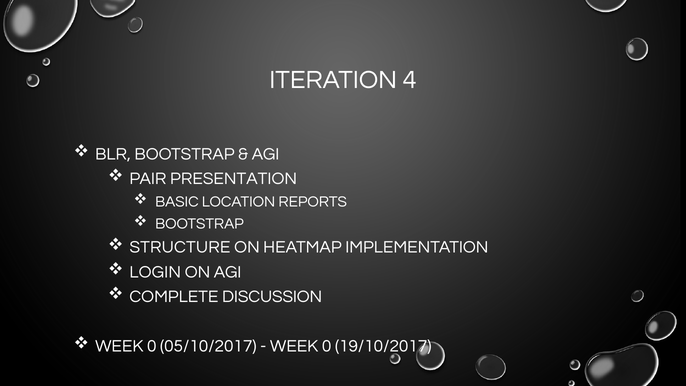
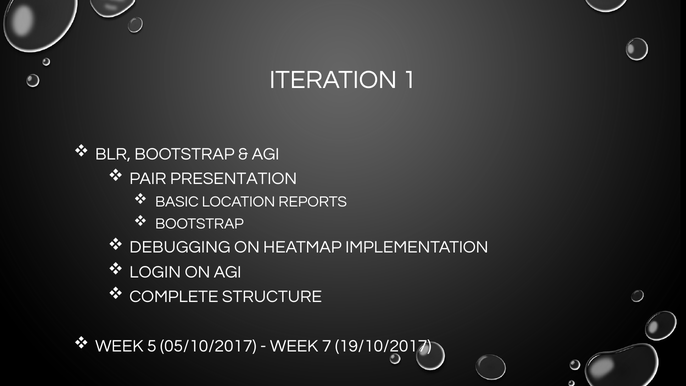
4: 4 -> 1 (410, 80)
STRUCTURE: STRUCTURE -> DEBUGGING (180, 247)
DISCUSSION: DISCUSSION -> STRUCTURE (272, 297)
0: 0 -> 5 (152, 346)
0: 0 -> 7 (327, 346)
